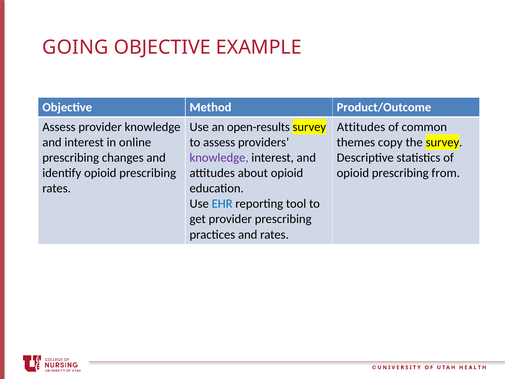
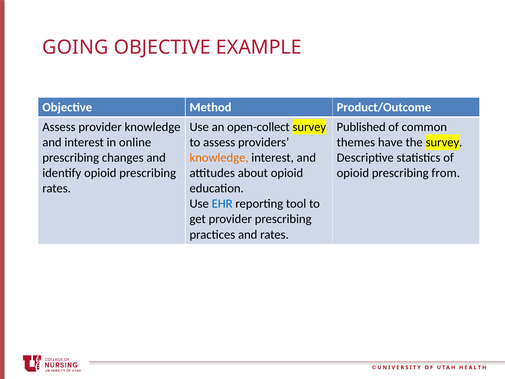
open-results: open-results -> open-collect (258, 127)
Attitudes: Attitudes -> Published (361, 127)
copy: copy -> have (390, 142)
knowledge colour: purple -> orange (219, 158)
